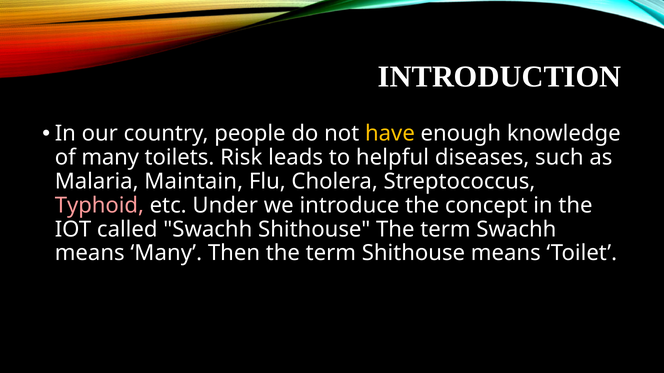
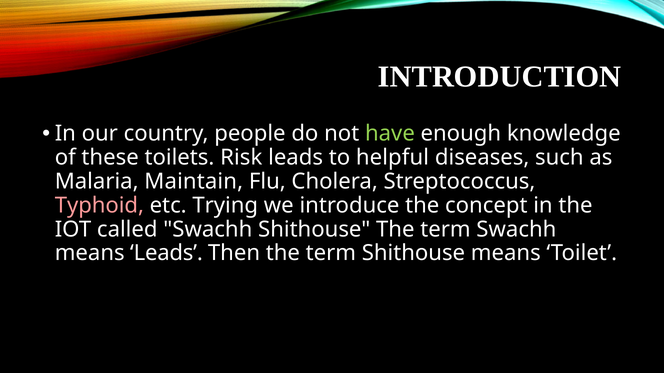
have colour: yellow -> light green (390, 134)
of many: many -> these (110, 158)
Under: Under -> Trying (225, 206)
means Many: Many -> Leads (166, 253)
